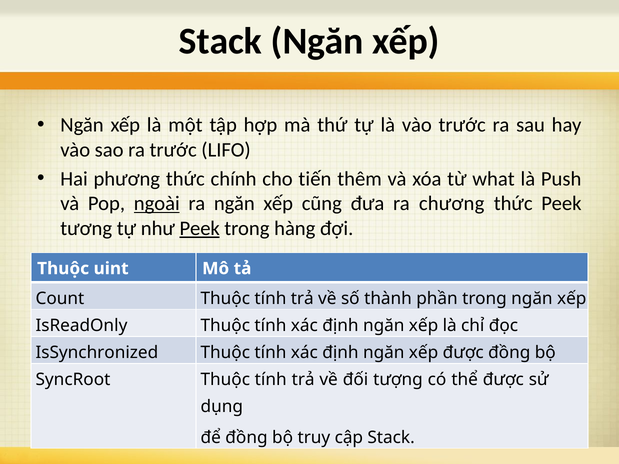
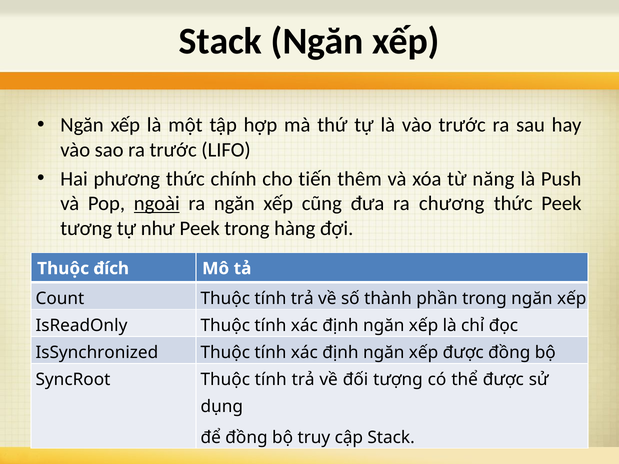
what: what -> năng (493, 179)
Peek underline: present -> none (200, 228)
uint: uint -> đích (111, 269)
